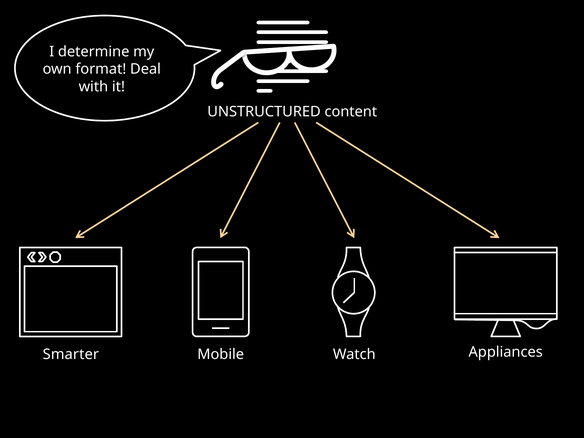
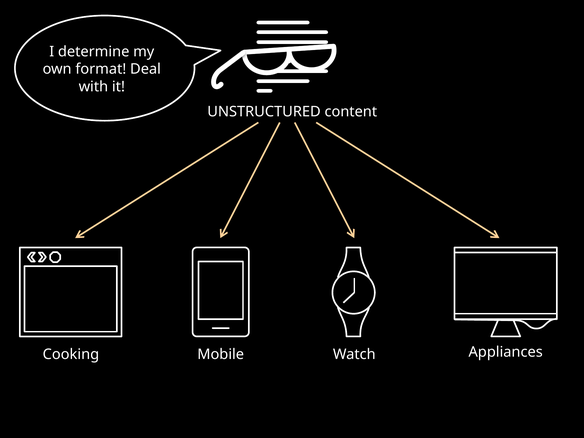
Smarter: Smarter -> Cooking (71, 354)
